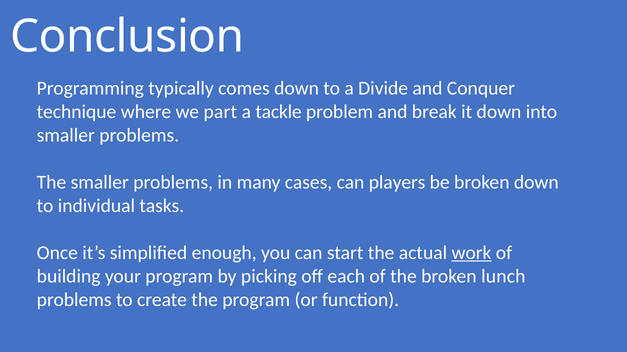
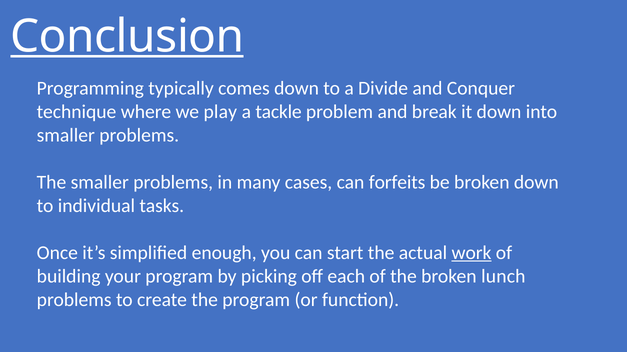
Conclusion underline: none -> present (127, 37)
part: part -> play (220, 112)
players: players -> forfeits (397, 183)
